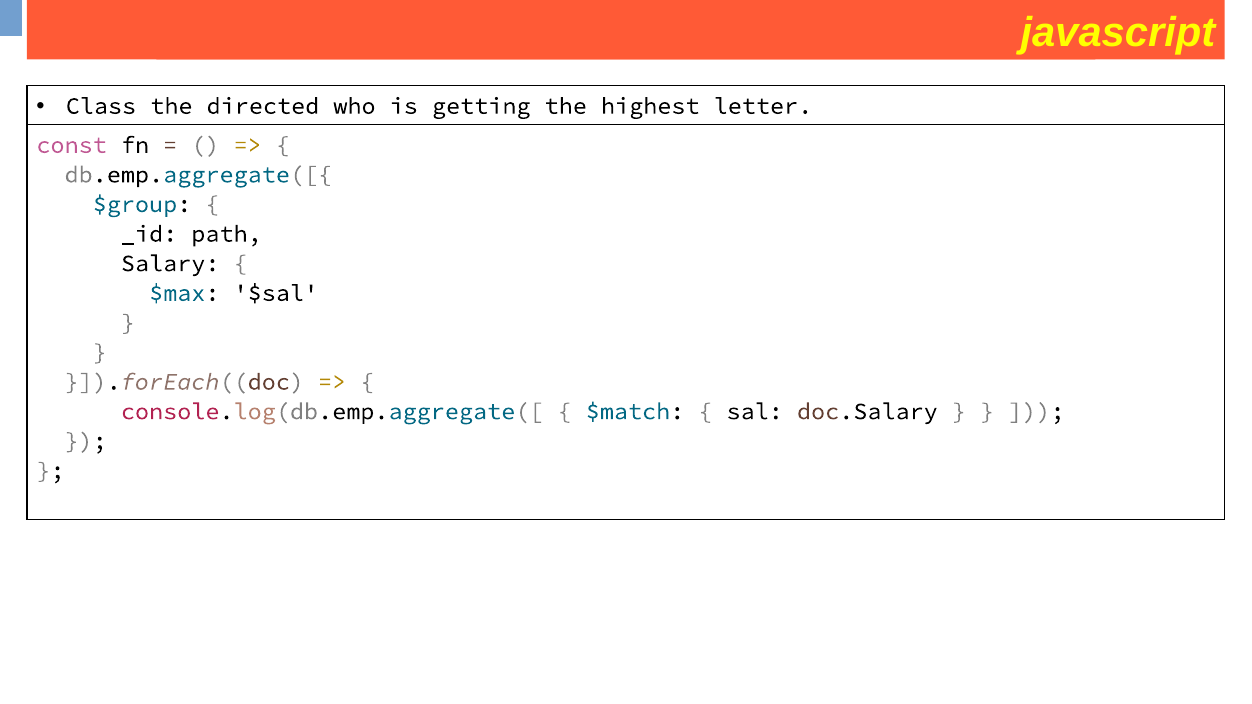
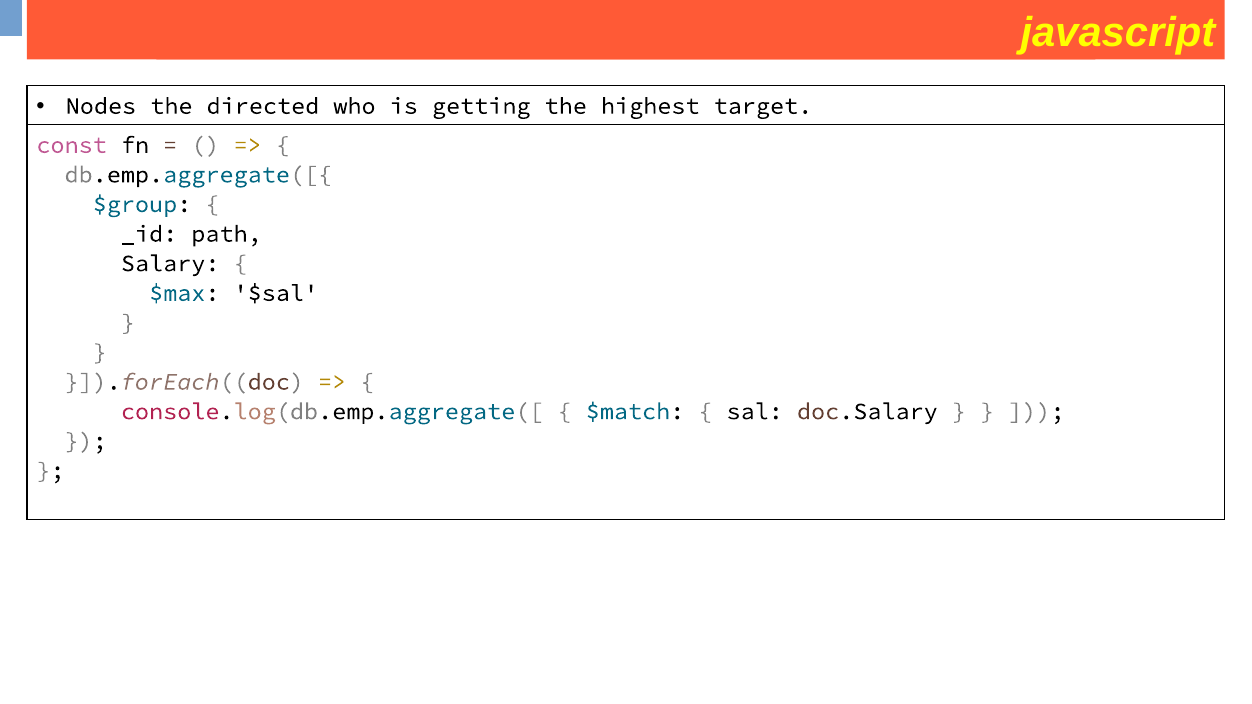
Class: Class -> Nodes (101, 106)
letter: letter -> target (763, 106)
